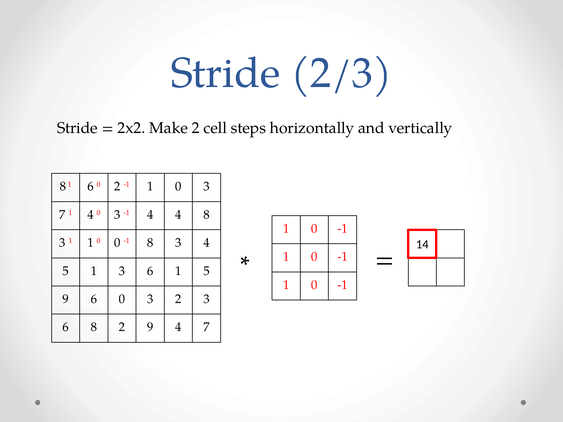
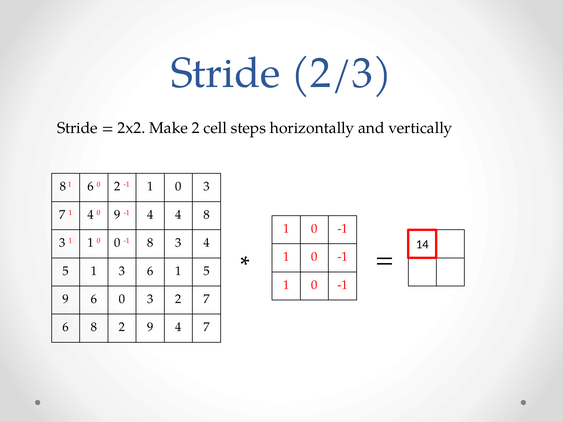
4 0 3: 3 -> 9 (117, 215)
2 3: 3 -> 7 (206, 299)
